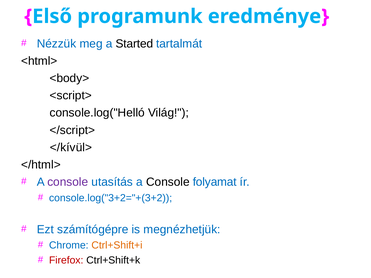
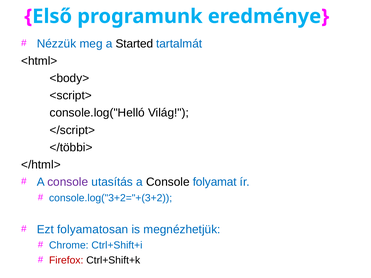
</kívül>: </kívül> -> </többi> (71, 148)
számítógépre: számítógépre -> folyamatosan (93, 230)
Ctrl+Shift+i colour: orange -> blue (117, 245)
